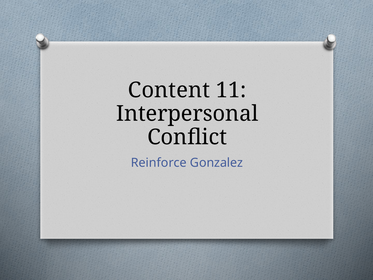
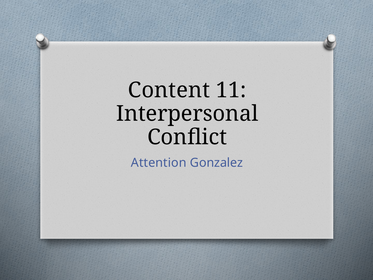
Reinforce: Reinforce -> Attention (159, 163)
